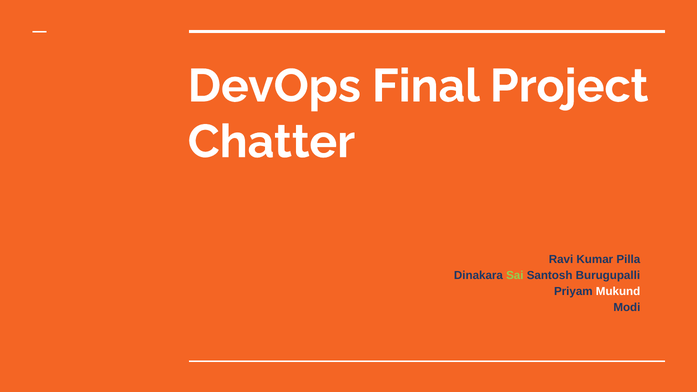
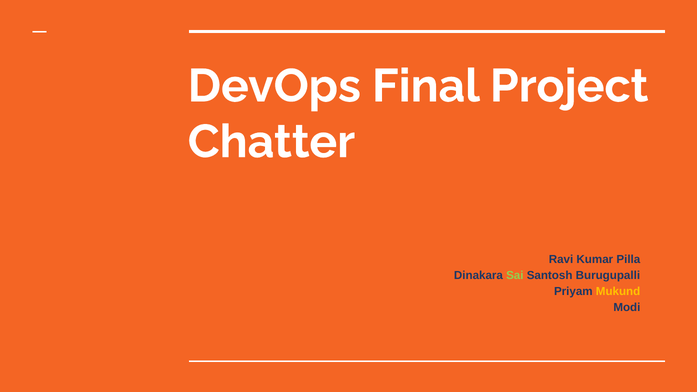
Mukund colour: white -> yellow (618, 291)
